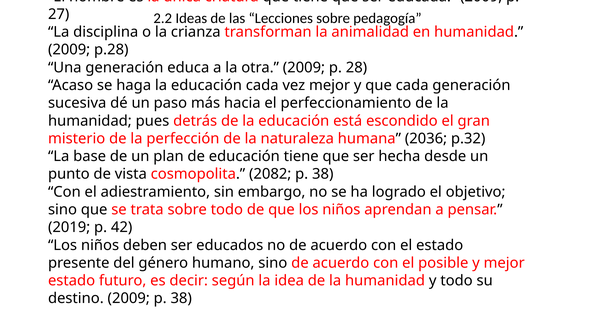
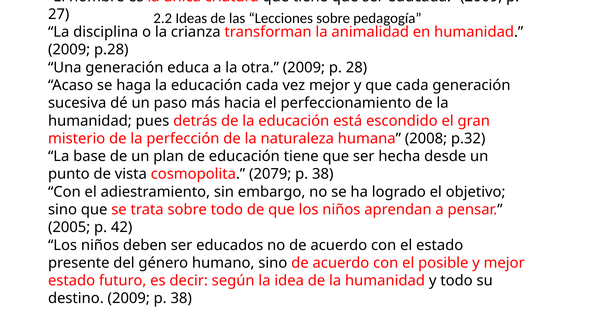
2036: 2036 -> 2008 (426, 139)
2082: 2082 -> 2079 (270, 174)
2019: 2019 -> 2005 (69, 227)
